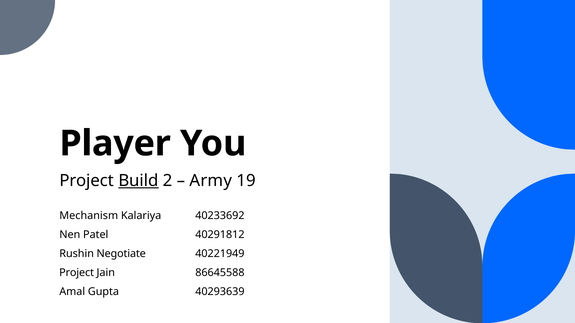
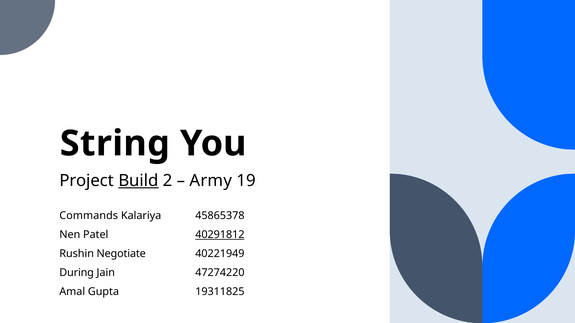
Player: Player -> String (115, 144)
Mechanism: Mechanism -> Commands (89, 216)
40233692: 40233692 -> 45865378 (220, 216)
40291812 underline: none -> present (220, 235)
Project: Project -> During (77, 273)
86645588: 86645588 -> 47274220 (220, 273)
40293639: 40293639 -> 19311825 (220, 292)
